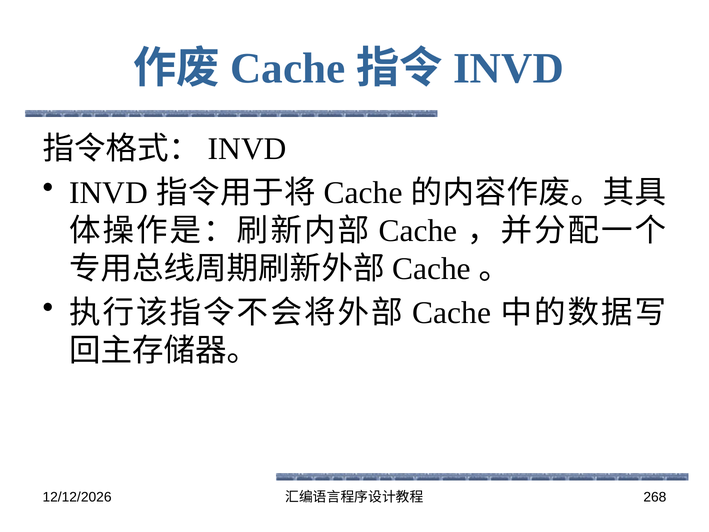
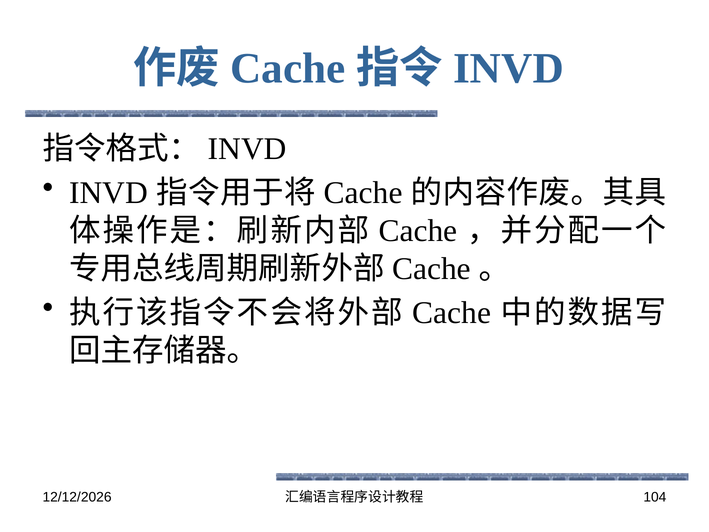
268: 268 -> 104 (655, 497)
